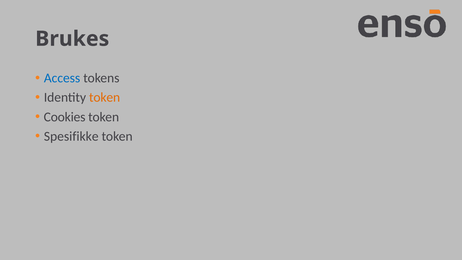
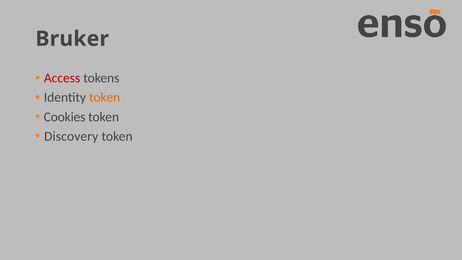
Brukes: Brukes -> Bruker (72, 39)
Access colour: blue -> red (62, 78)
Spesifikke: Spesifikke -> Discovery (71, 136)
